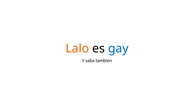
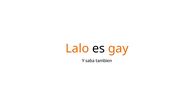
gay colour: blue -> orange (118, 48)
